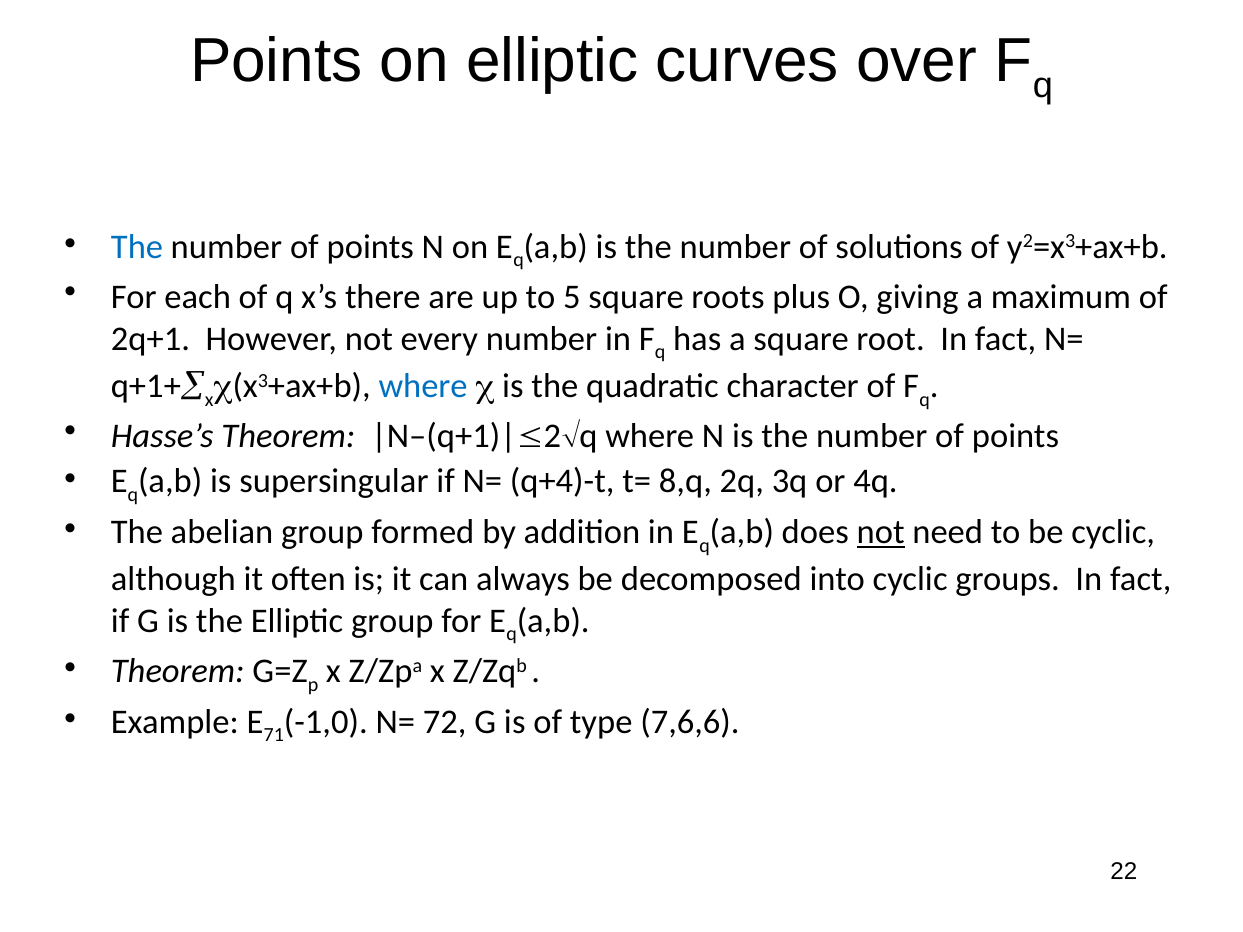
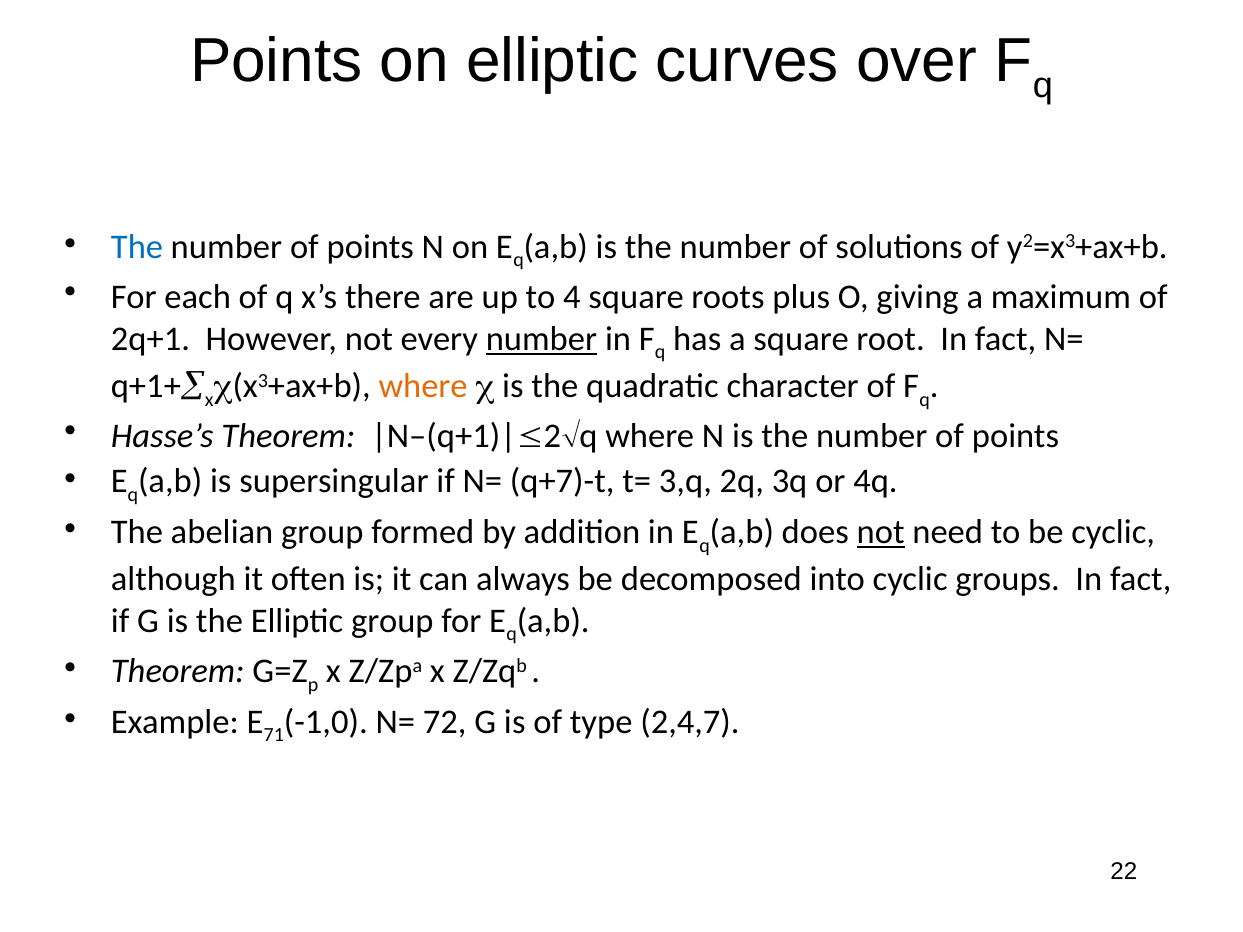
5: 5 -> 4 (572, 298)
number underline: none -> present (541, 339)
where colour: blue -> orange (423, 386)
q+4)-t: q+4)-t -> q+7)-t (562, 482)
8,q: 8,q -> 3,q (685, 482)
7,6,6: 7,6,6 -> 2,4,7 (690, 722)
